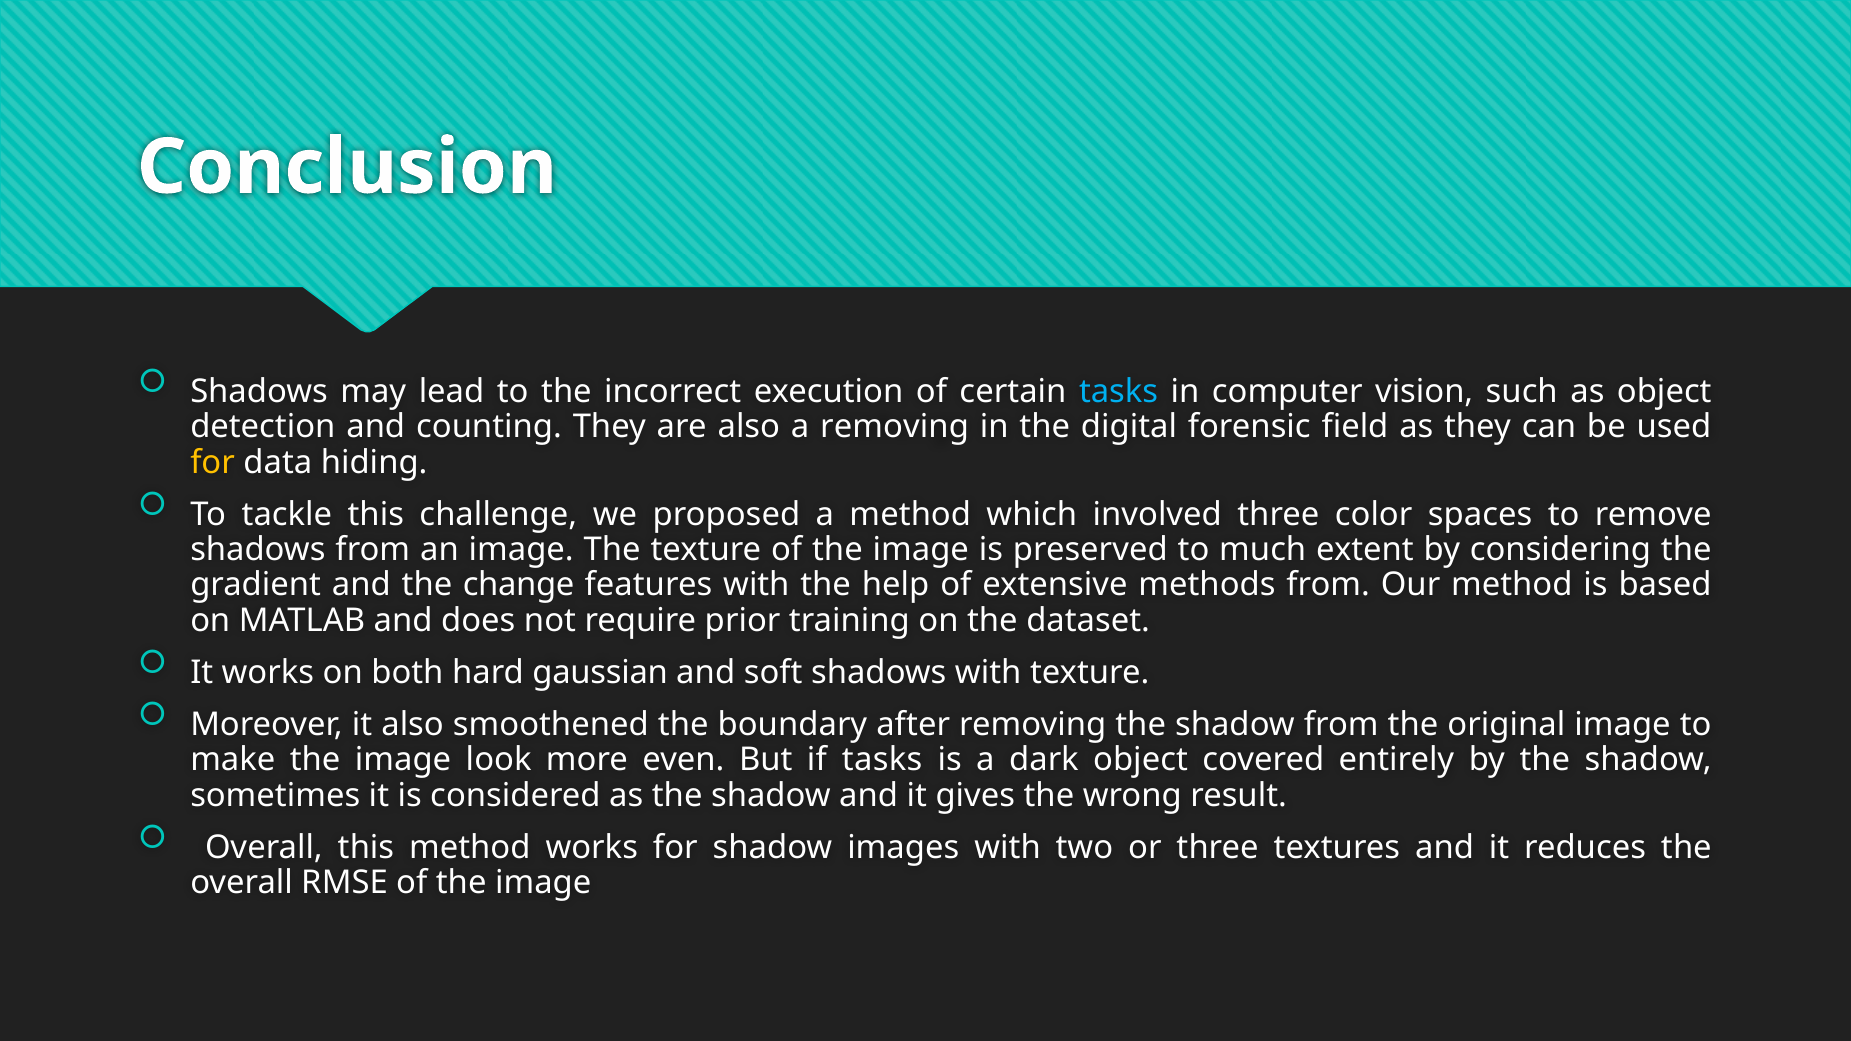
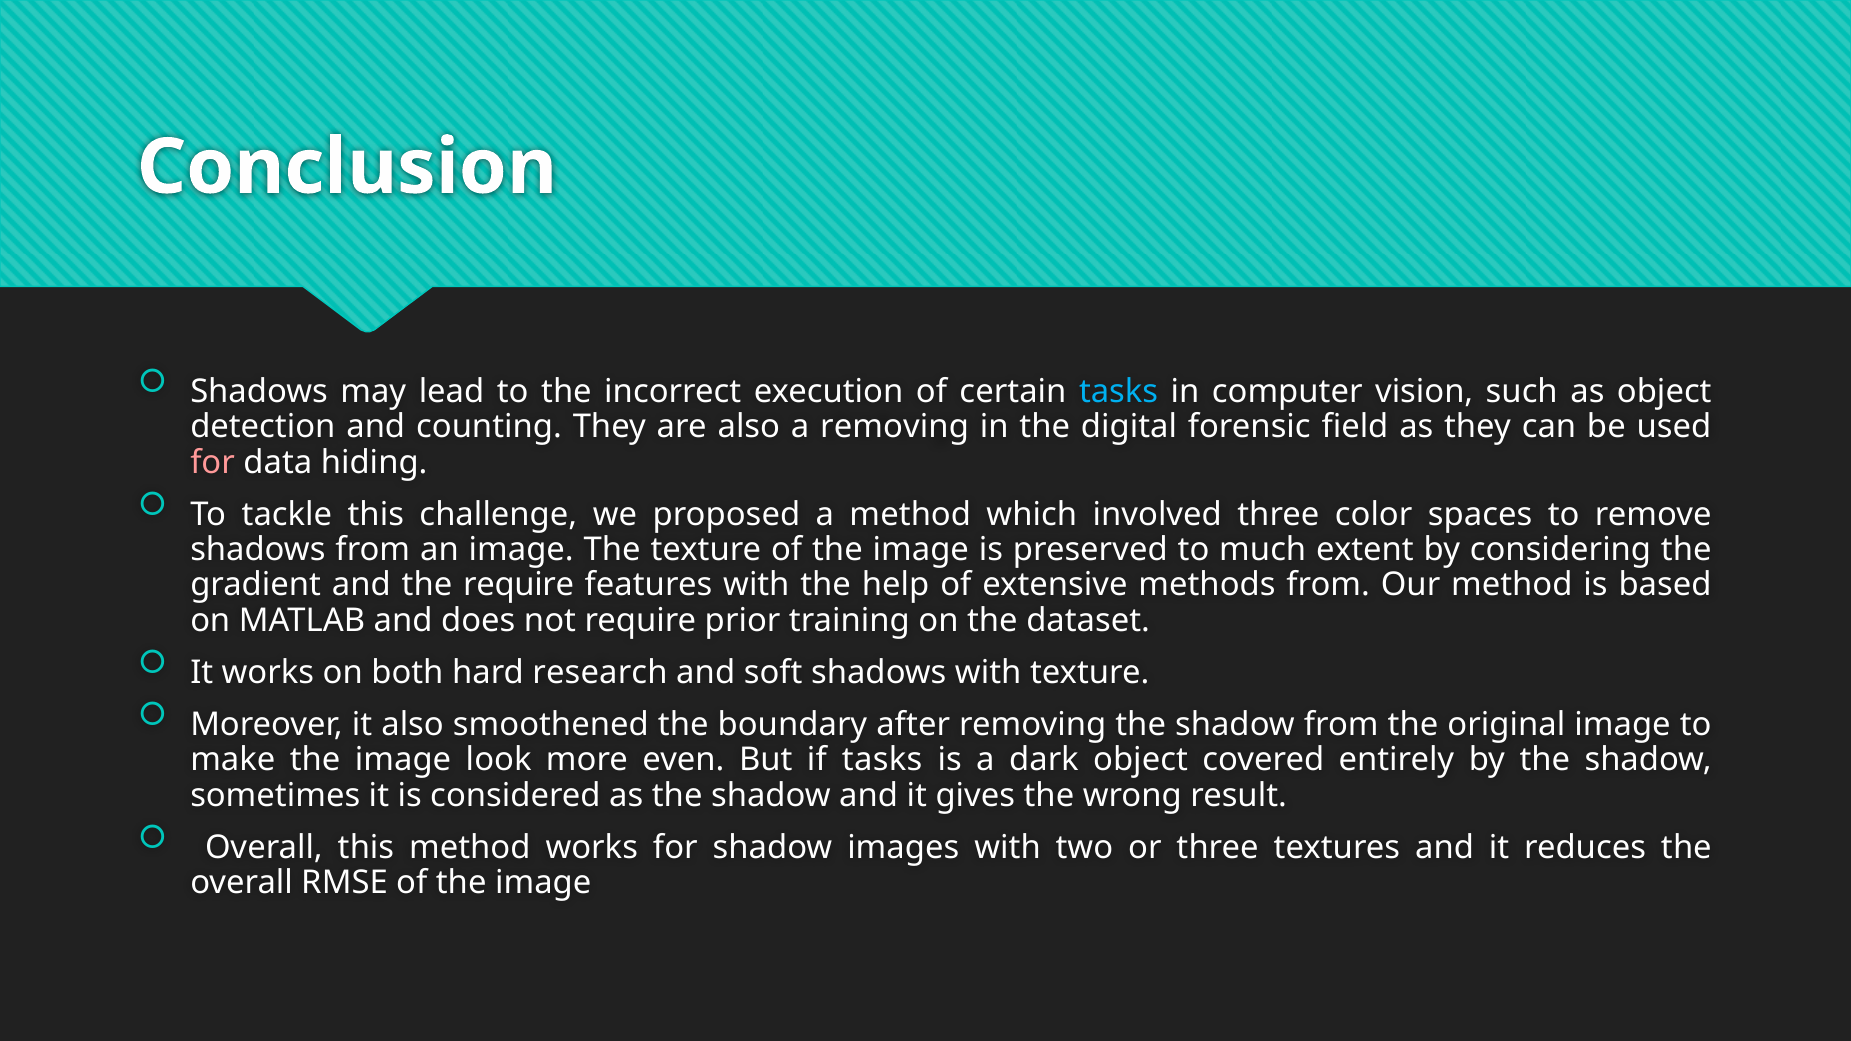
for colour: yellow -> pink (213, 462)
the change: change -> require (519, 585)
gaussian: gaussian -> research (600, 673)
